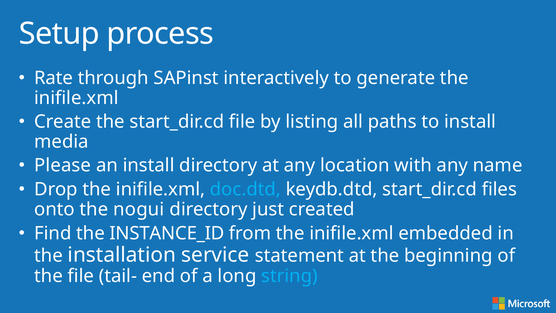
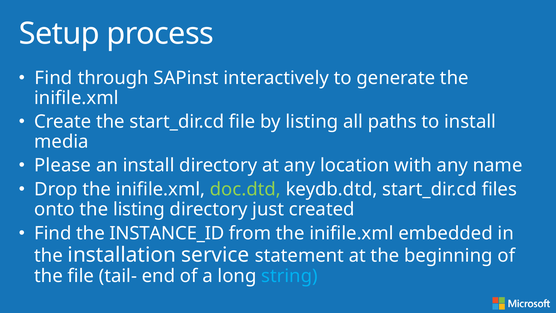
Rate: Rate -> Find (53, 78)
doc.dtd colour: light blue -> light green (245, 189)
the nogui: nogui -> listing (139, 209)
